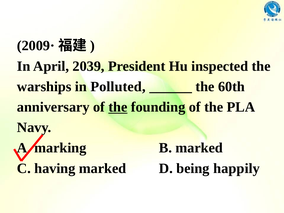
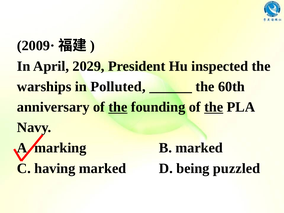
2039: 2039 -> 2029 (89, 66)
the underline: none -> present (214, 107)
happily: happily -> puzzled (237, 168)
